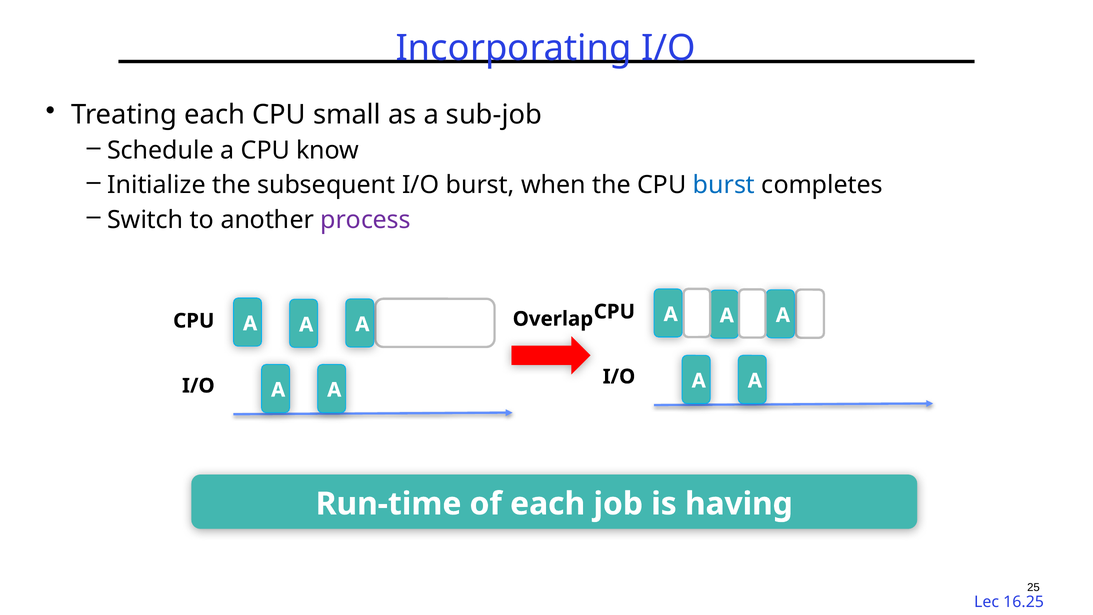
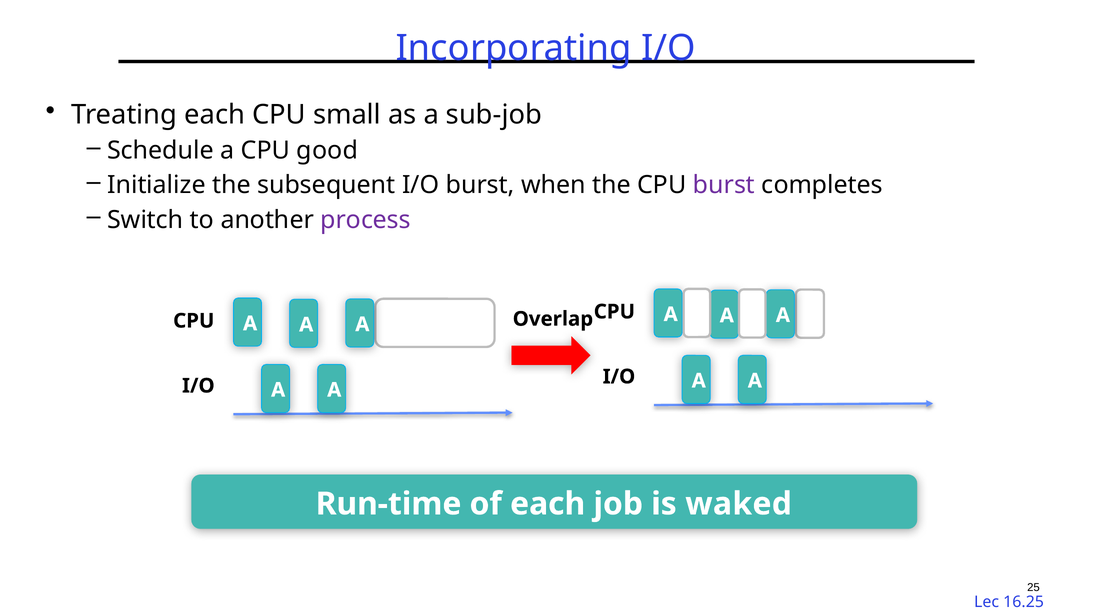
know: know -> good (327, 151)
burst colour: blue -> purple (724, 185)
having: having -> waked (739, 504)
